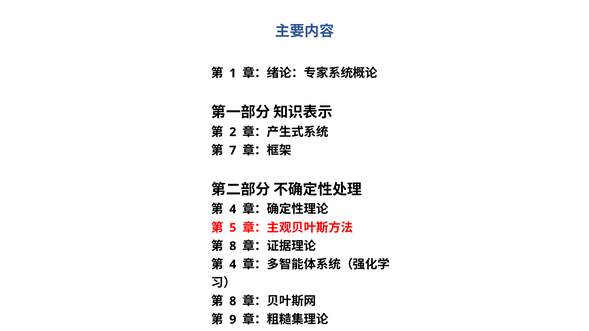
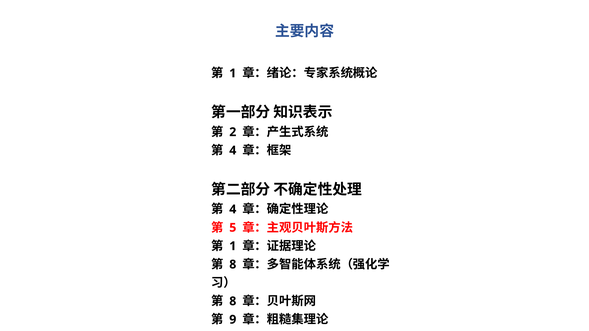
7: 7 -> 4 (233, 151)
8: 8 -> 1 (233, 246)
4: 4 -> 8 (233, 265)
